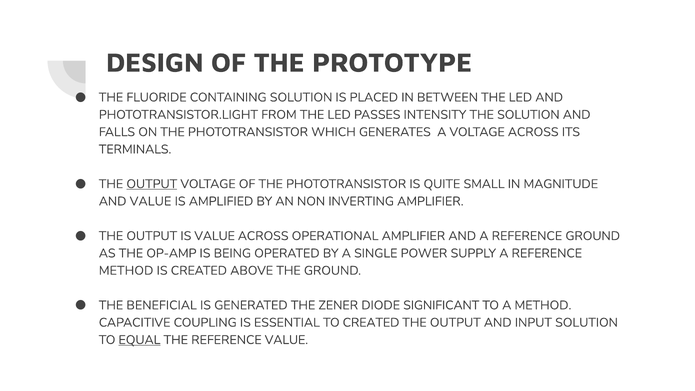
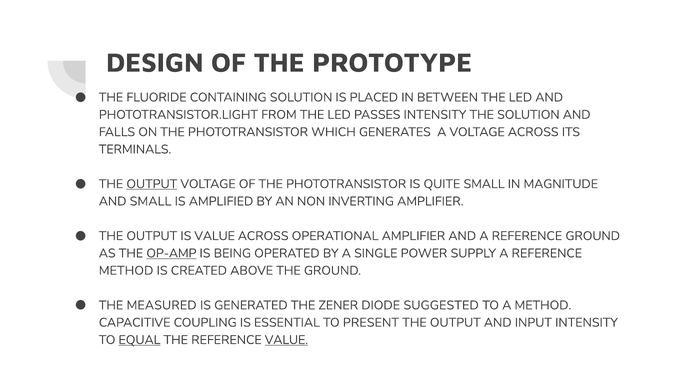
AND VALUE: VALUE -> SMALL (151, 201)
OP-AMP underline: none -> present (171, 253)
BENEFICIAL: BENEFICIAL -> MEASURED (162, 305)
SIGNIFICANT: SIGNIFICANT -> SUGGESTED (441, 305)
TO CREATED: CREATED -> PRESENT (371, 323)
INPUT SOLUTION: SOLUTION -> INTENSITY (587, 323)
VALUE underline: none -> present (286, 340)
